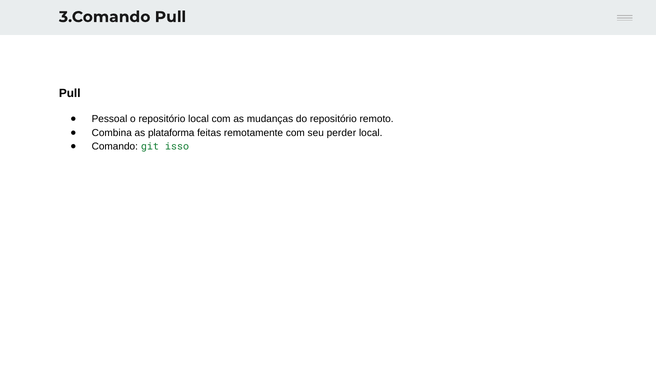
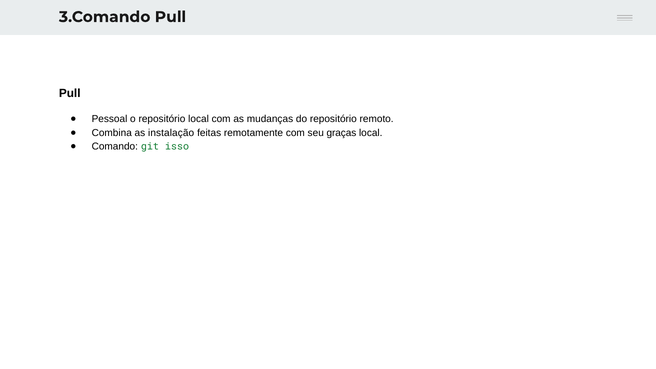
plataforma: plataforma -> instalação (171, 133)
perder: perder -> graças (341, 133)
